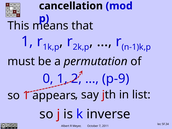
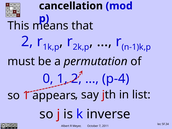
1: 1 -> 2 (27, 41)
p-9: p-9 -> p-4 (116, 79)
